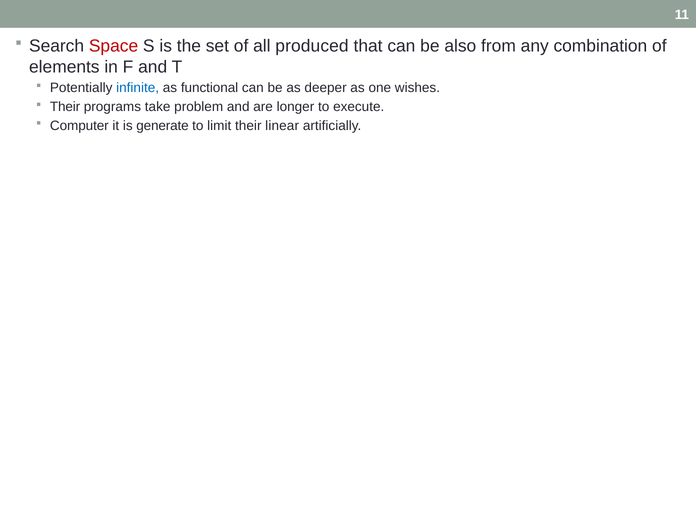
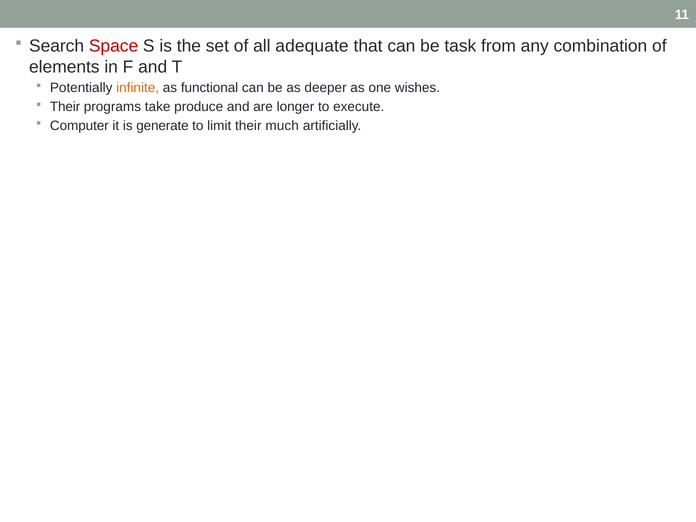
produced: produced -> adequate (312, 46)
also: also -> task (460, 46)
infinite colour: blue -> orange (138, 88)
problem: problem -> produce (199, 107)
linear: linear -> much (282, 126)
